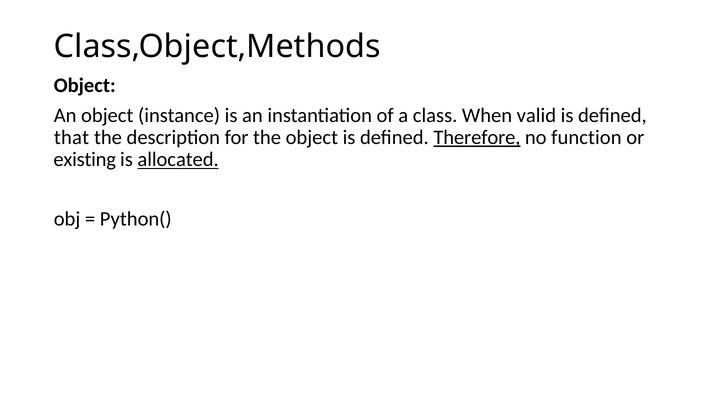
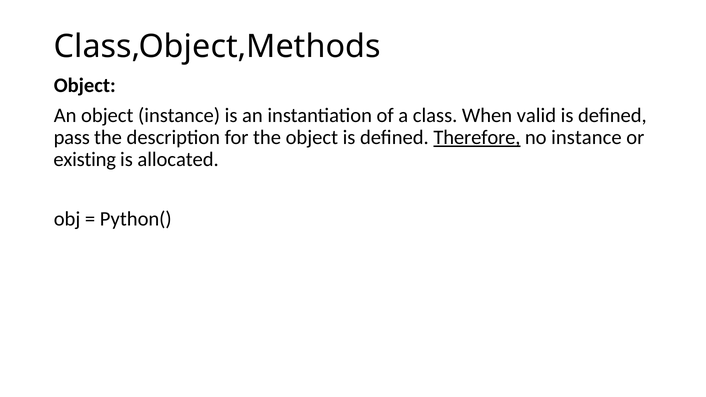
that: that -> pass (72, 138)
no function: function -> instance (586, 138)
allocated underline: present -> none (178, 160)
